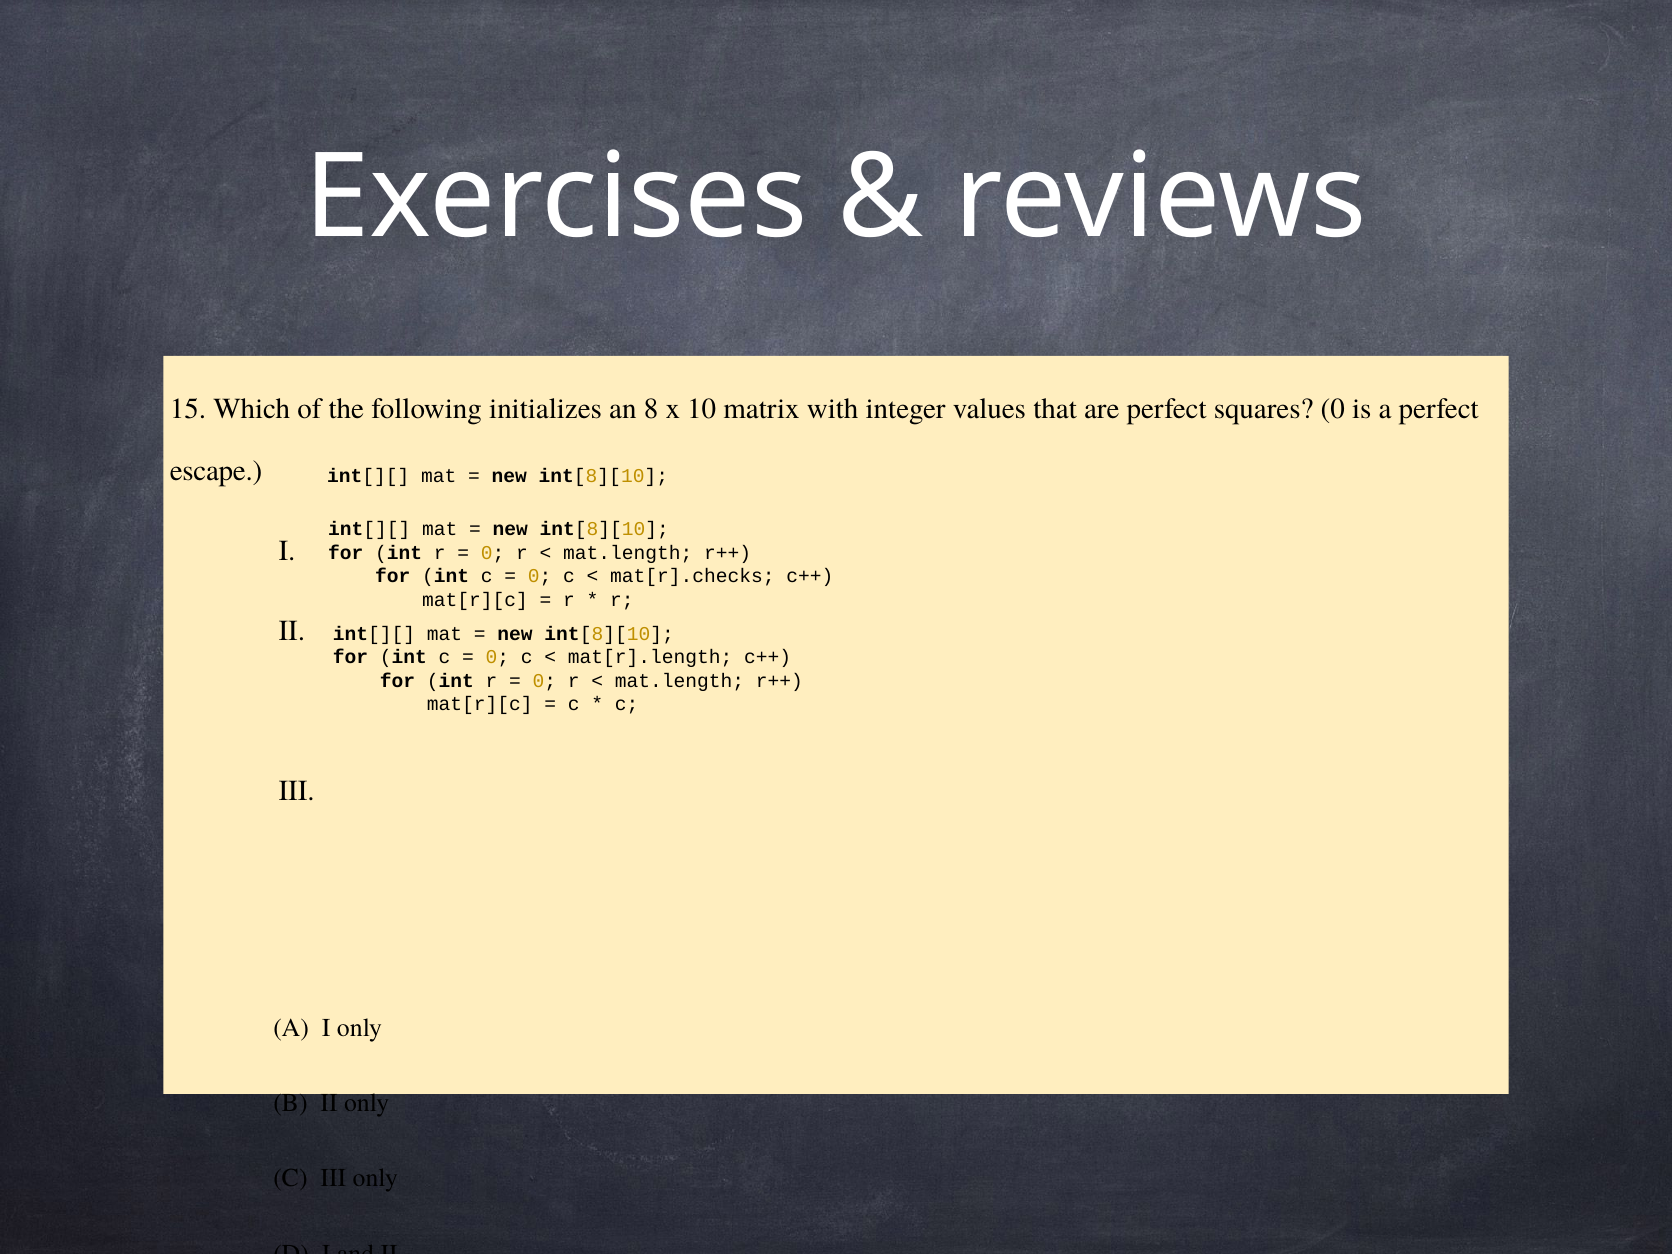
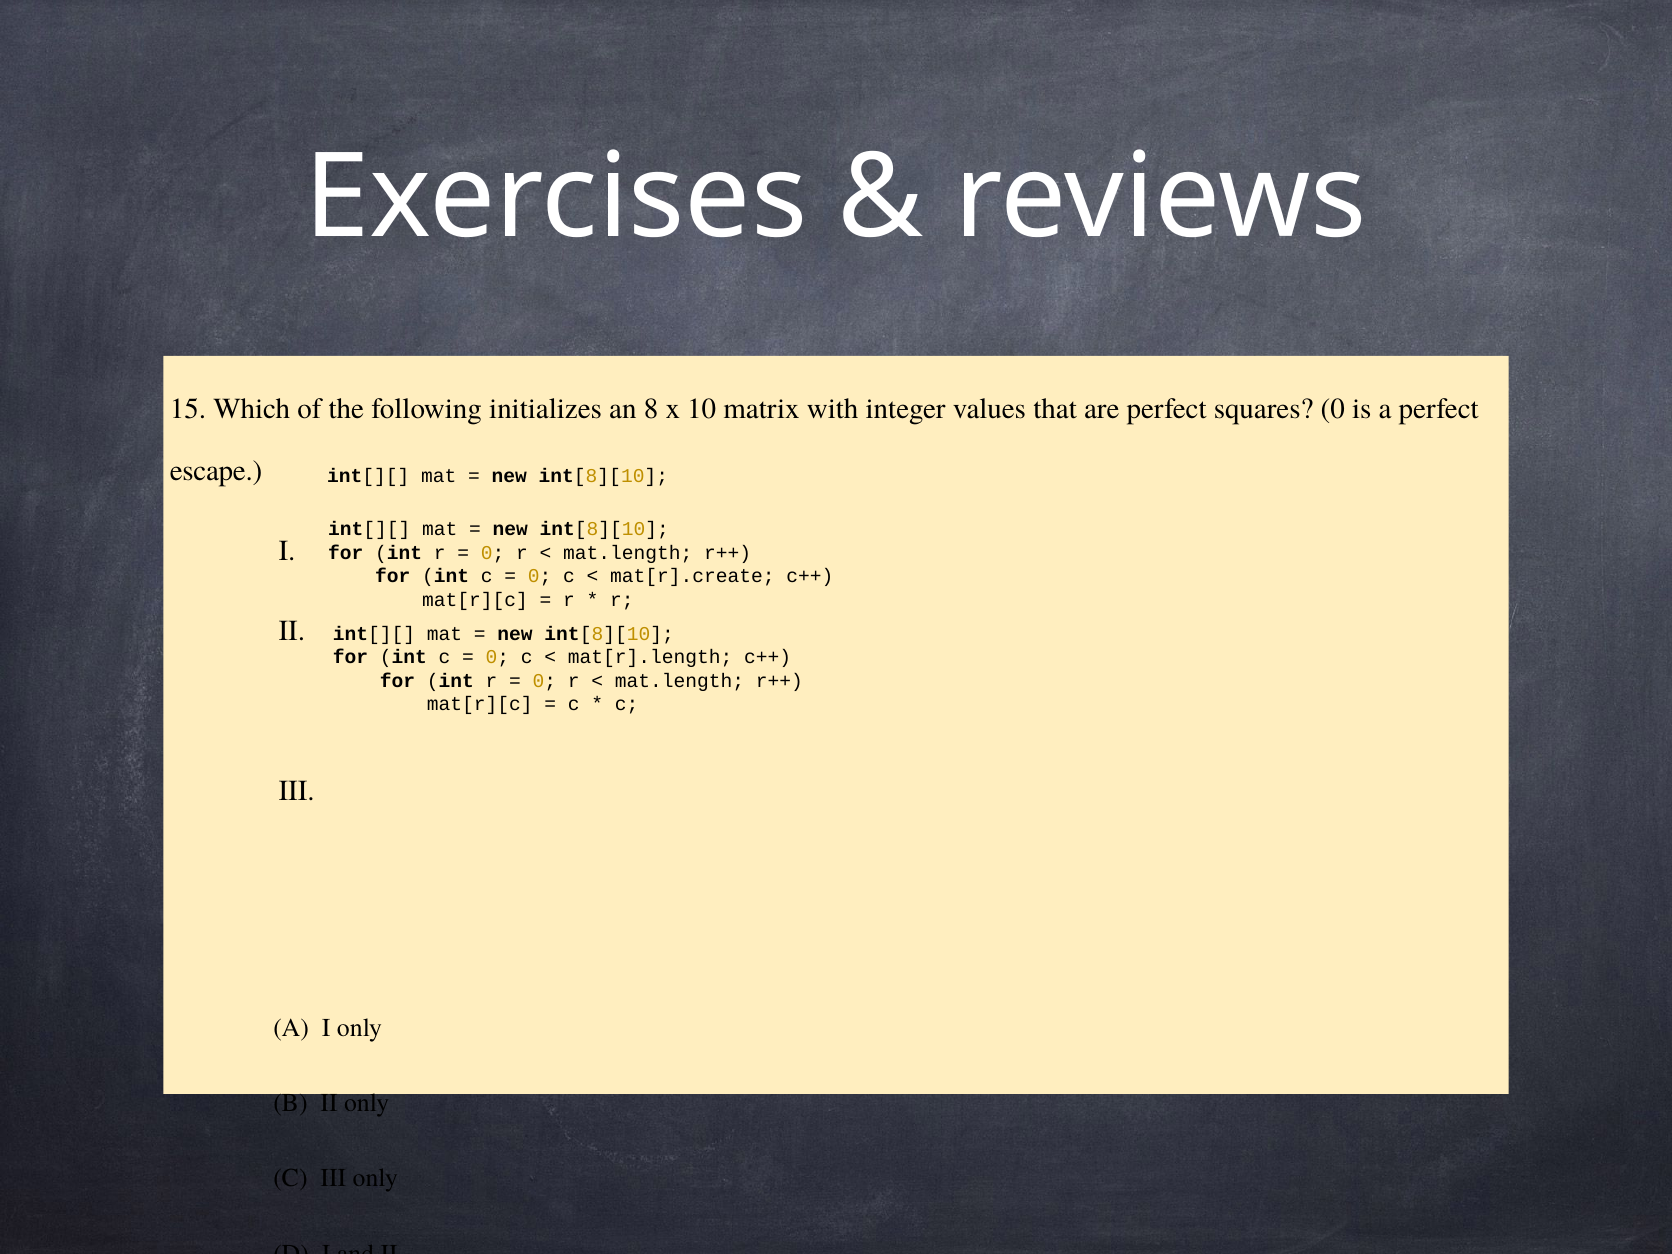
mat[r].checks: mat[r].checks -> mat[r].create (692, 576)
